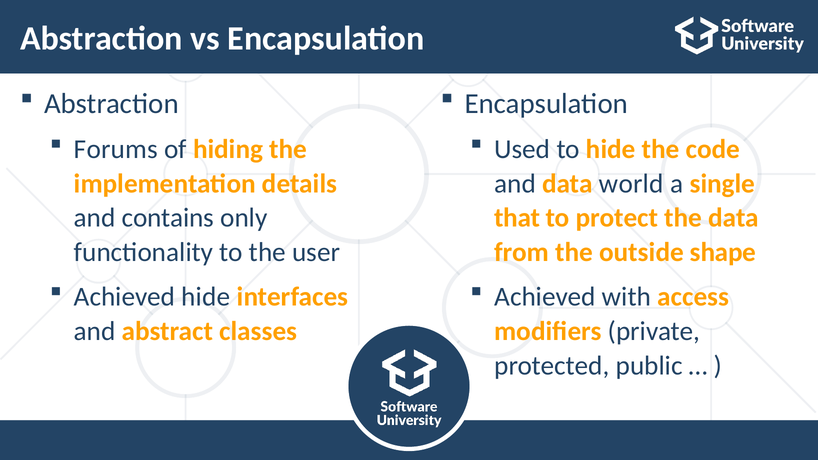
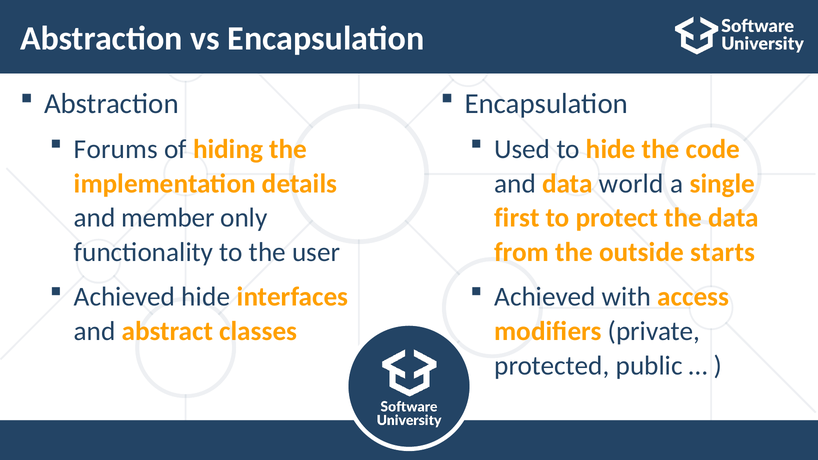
contains: contains -> member (168, 218)
that: that -> first (517, 218)
shape: shape -> starts (723, 252)
